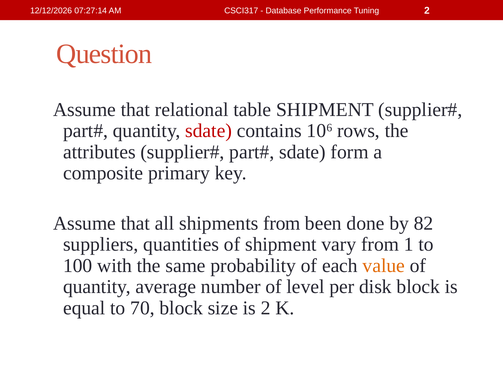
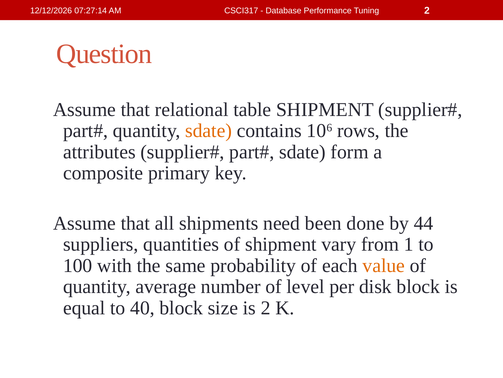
sdate colour: red -> orange (209, 131)
shipments from: from -> need (282, 223)
82: 82 -> 44 (424, 223)
70: 70 -> 40 (142, 307)
